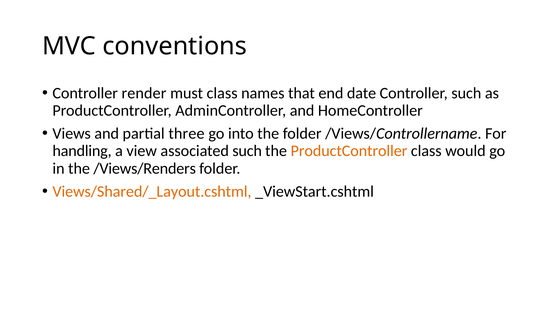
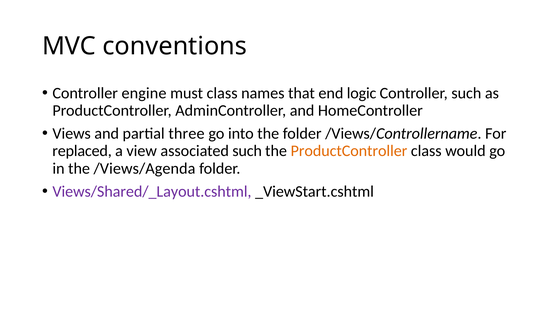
render: render -> engine (144, 93)
date: date -> logic (362, 93)
handling: handling -> replaced (82, 151)
/Views/Renders: /Views/Renders -> /Views/Agenda (144, 169)
Views/Shared/_Layout.cshtml colour: orange -> purple (152, 192)
